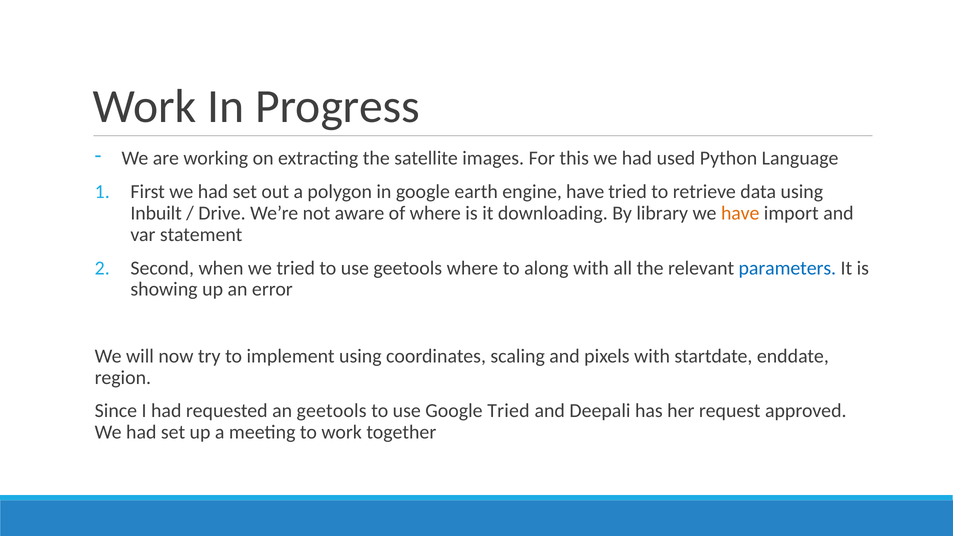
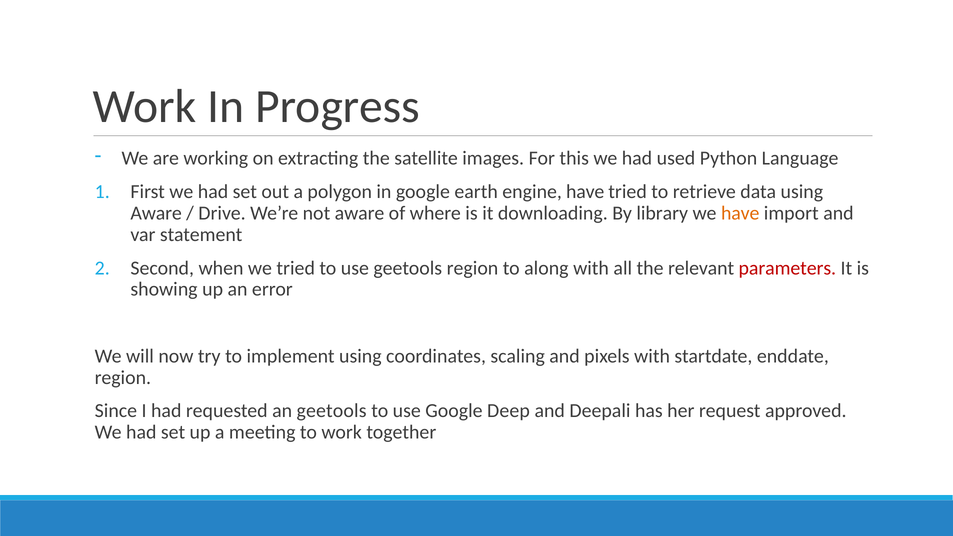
Inbuilt: Inbuilt -> Aware (156, 213)
geetools where: where -> region (472, 268)
parameters colour: blue -> red (787, 268)
Google Tried: Tried -> Deep (509, 411)
